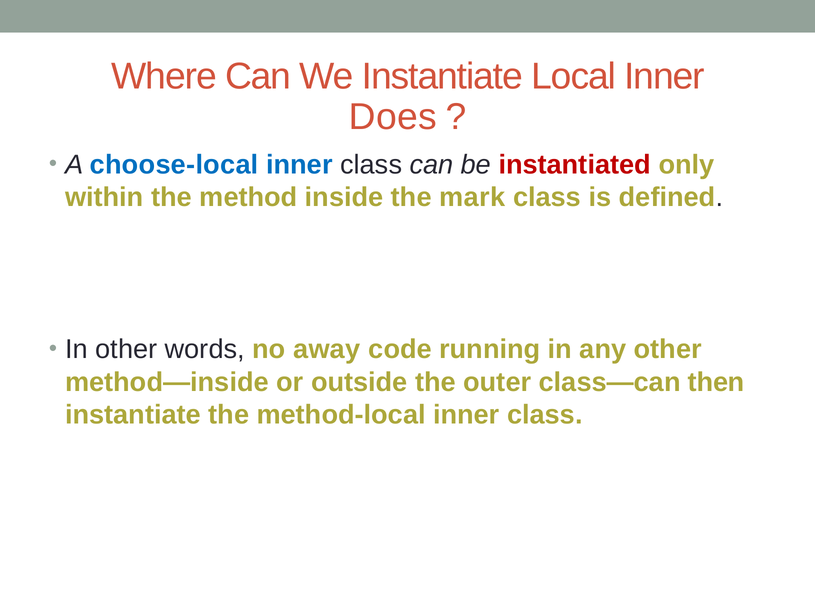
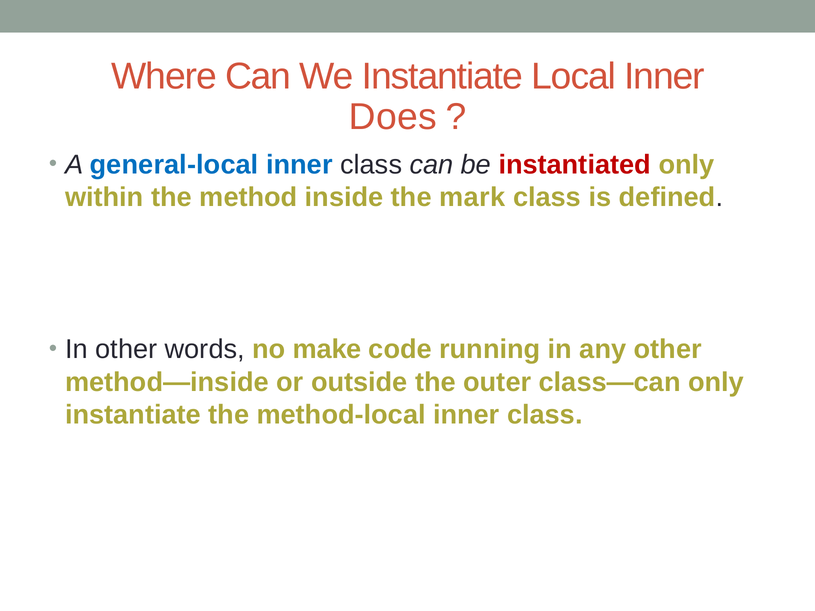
choose-local: choose-local -> general-local (174, 165)
away: away -> make (327, 350)
class—can then: then -> only (716, 382)
